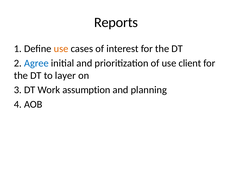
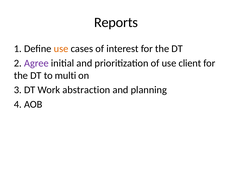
Agree colour: blue -> purple (36, 63)
layer: layer -> multi (66, 75)
assumption: assumption -> abstraction (86, 90)
